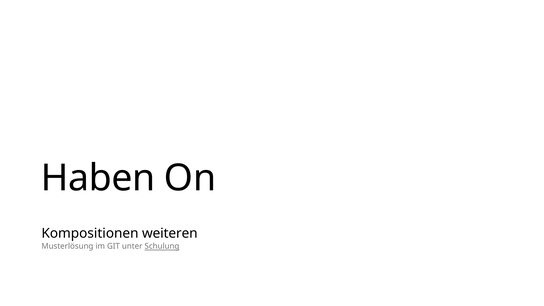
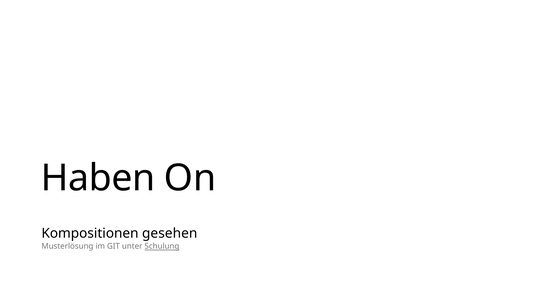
weiteren: weiteren -> gesehen (170, 233)
